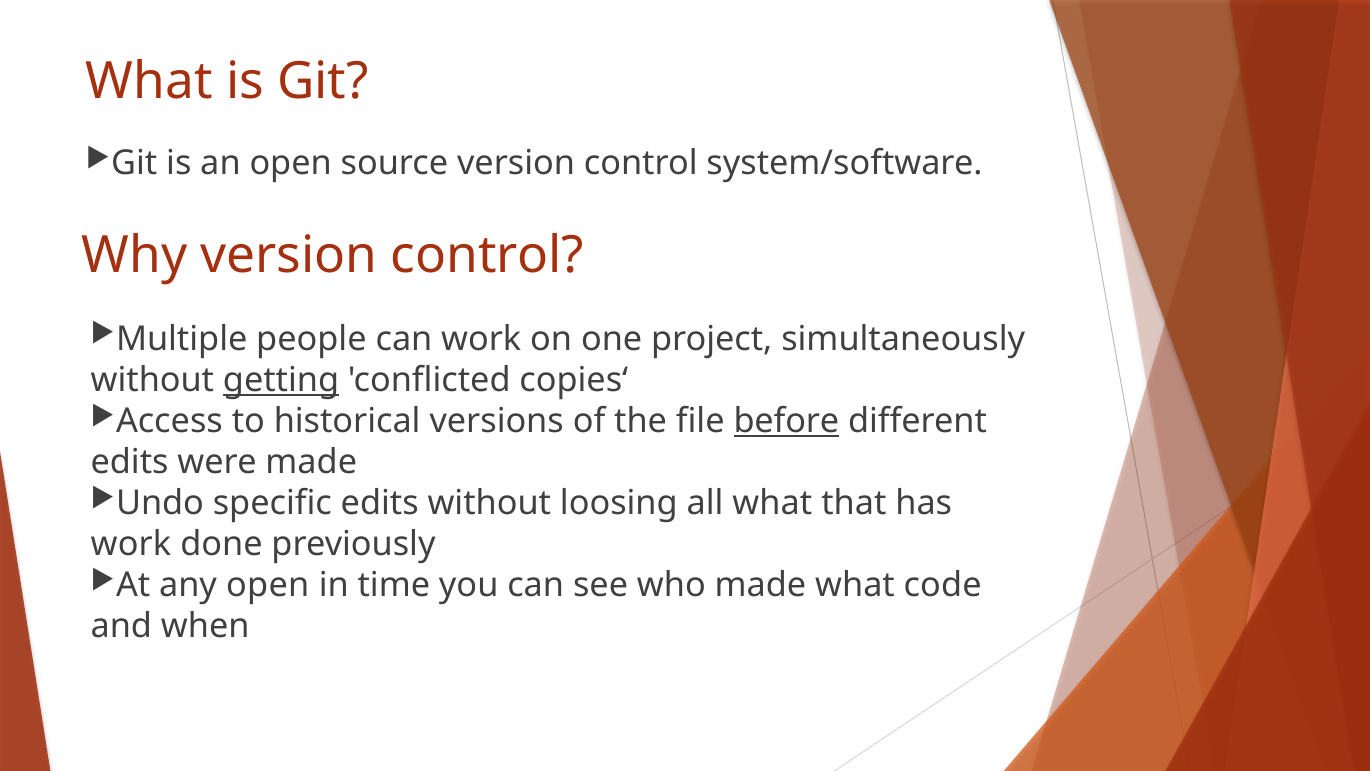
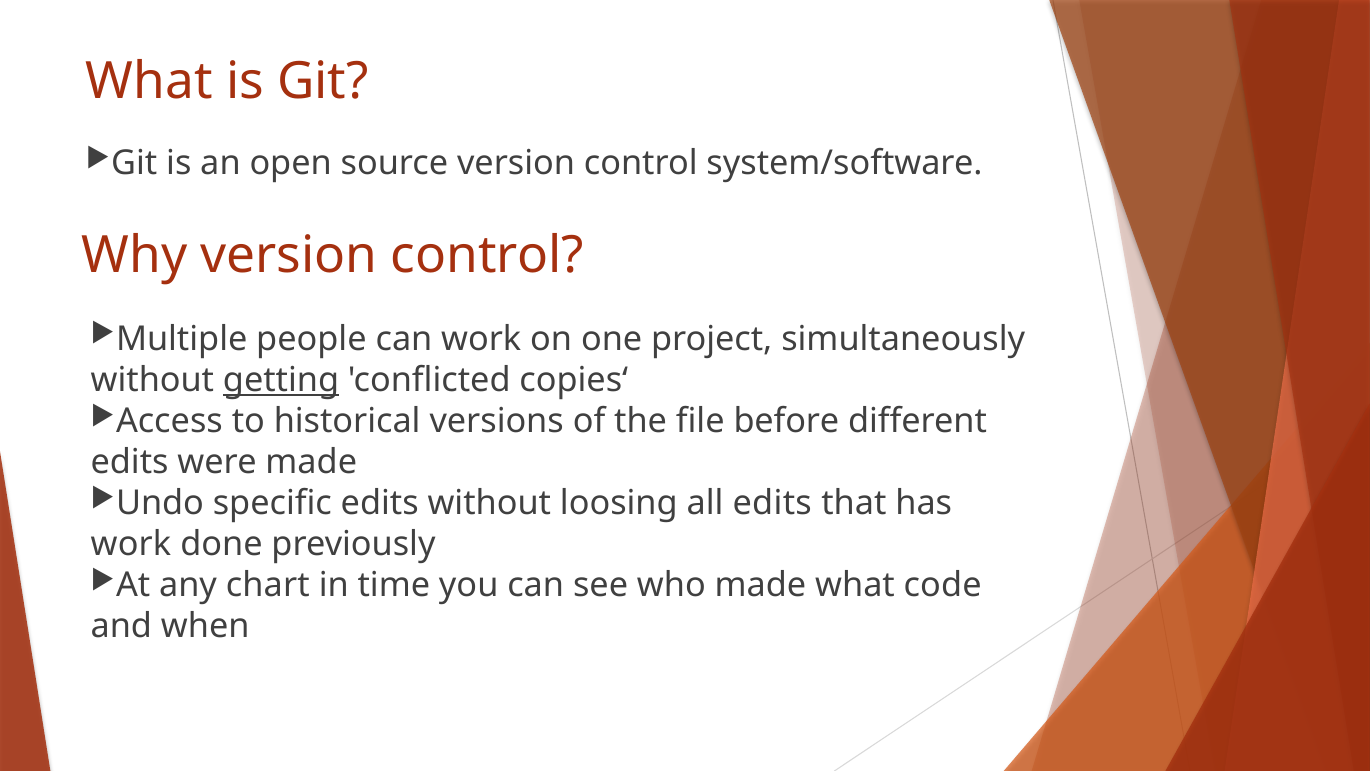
before underline: present -> none (786, 421)
all what: what -> edits (772, 503)
any open: open -> chart (268, 585)
